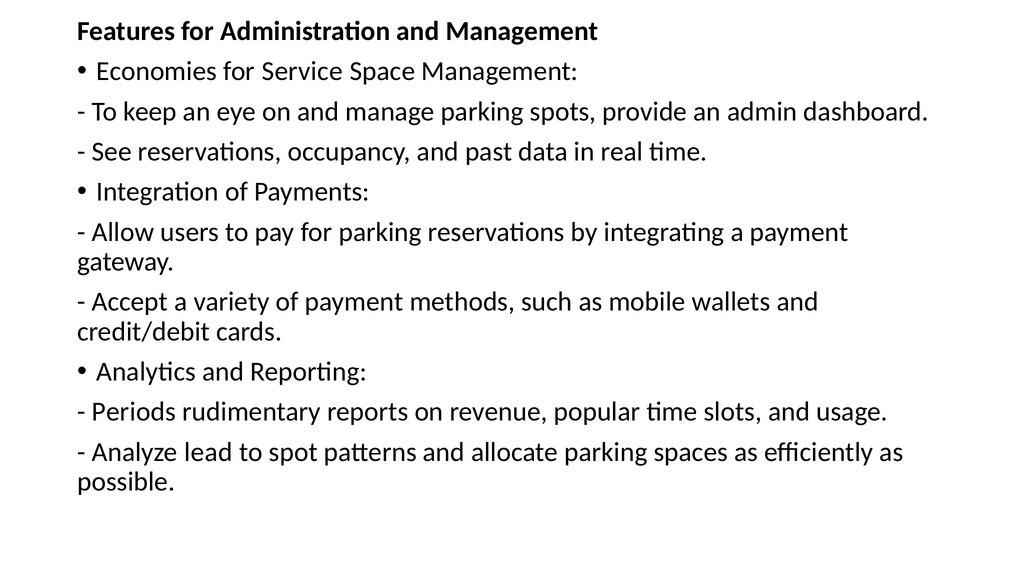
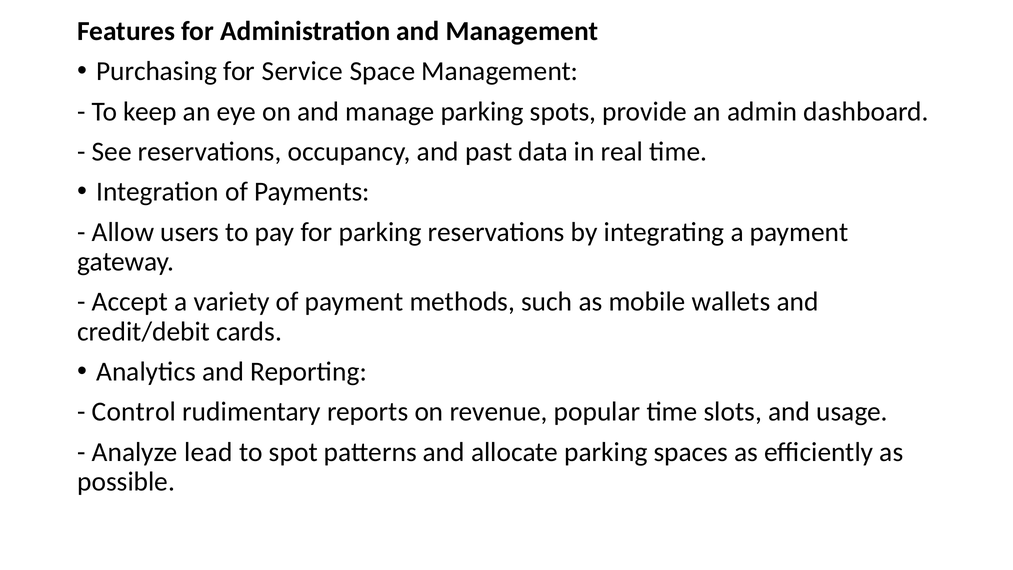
Economies: Economies -> Purchasing (157, 71)
Periods: Periods -> Control (134, 412)
